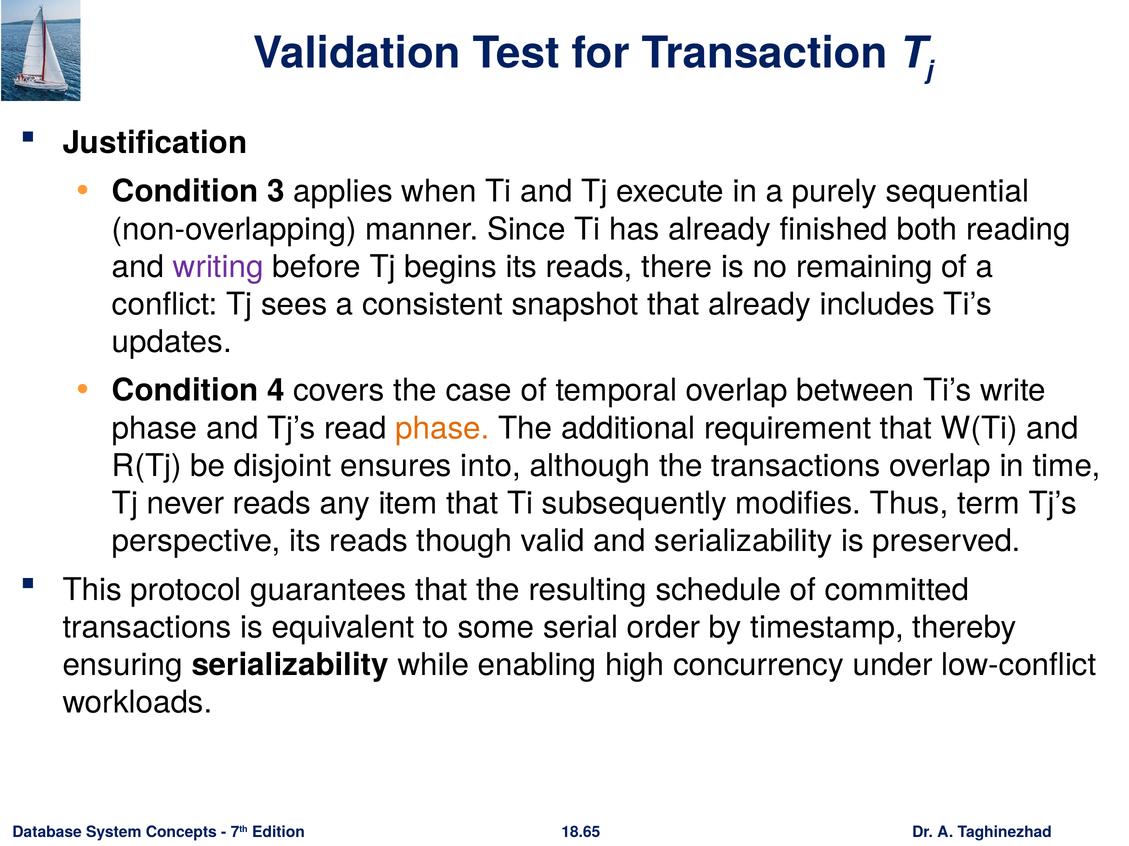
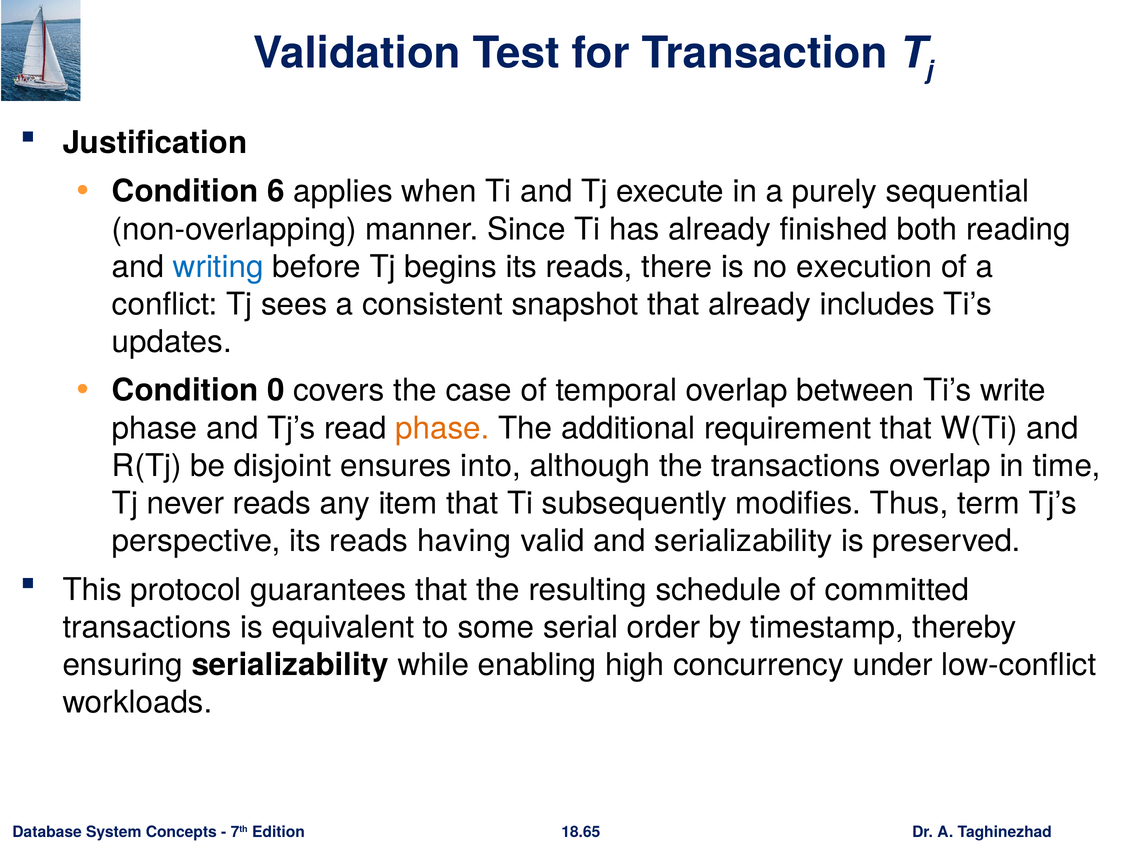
3: 3 -> 6 (276, 192)
writing colour: purple -> blue (218, 267)
remaining: remaining -> execution (864, 267)
4: 4 -> 0 (276, 391)
though: though -> having (464, 542)
